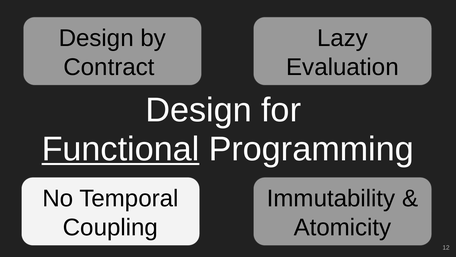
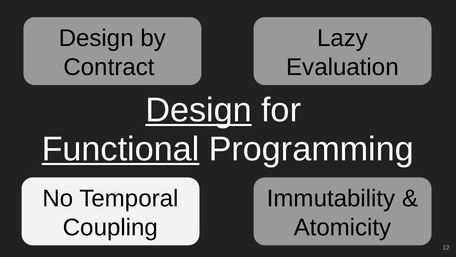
Design underline: none -> present (199, 110)
